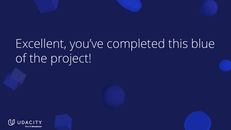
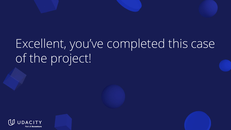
blue: blue -> case (203, 44)
